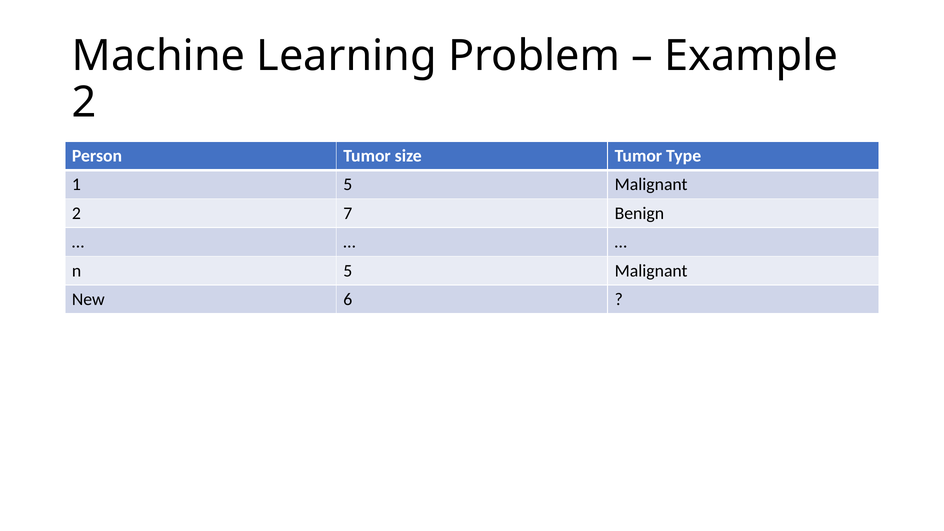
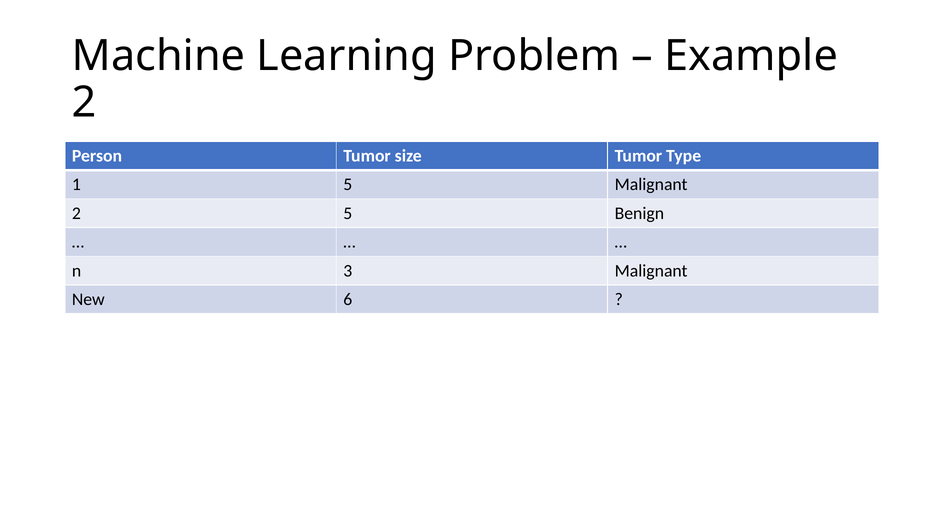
2 7: 7 -> 5 (348, 213)
n 5: 5 -> 3 (348, 271)
